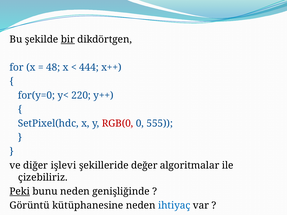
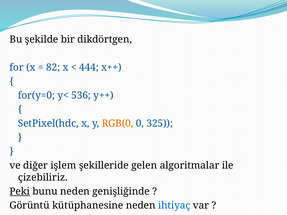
bir underline: present -> none (68, 39)
48: 48 -> 82 (53, 68)
220: 220 -> 536 (81, 96)
RGB(0 colour: red -> orange (118, 124)
555: 555 -> 325 (160, 124)
işlevi: işlevi -> işlem (63, 166)
değer: değer -> gelen (144, 166)
